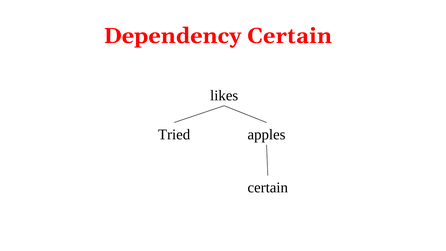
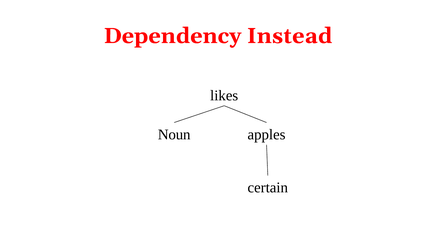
Dependency Certain: Certain -> Instead (290, 36)
Tried: Tried -> Noun (174, 135)
